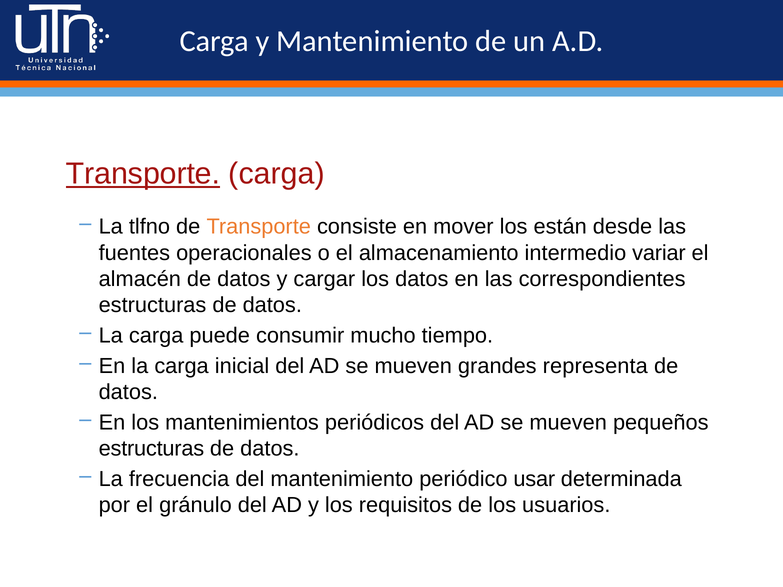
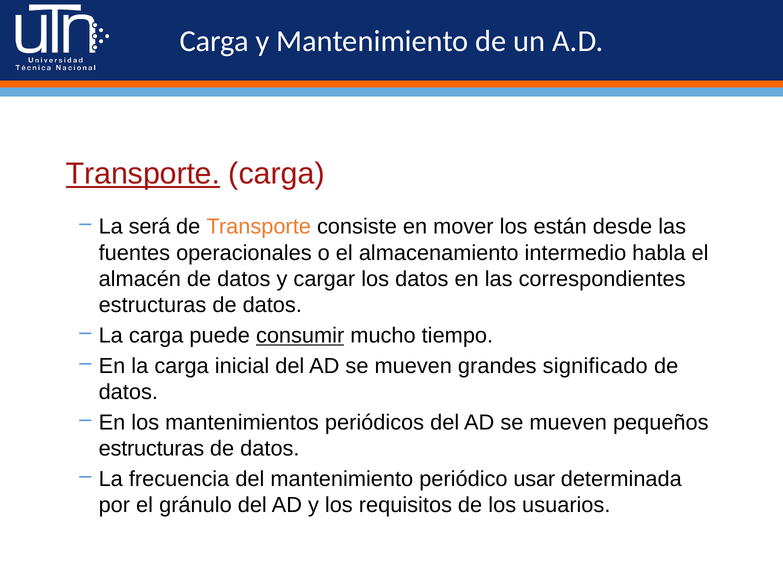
tlfno: tlfno -> será (150, 227)
variar: variar -> habla (659, 253)
consumir underline: none -> present (300, 336)
representa: representa -> significado (595, 366)
